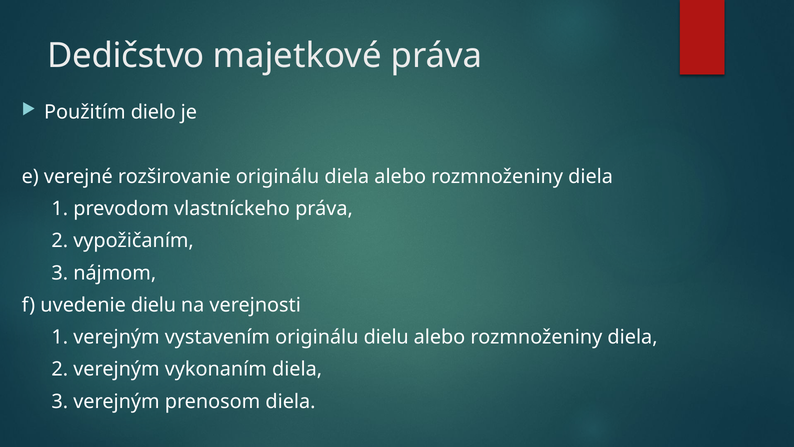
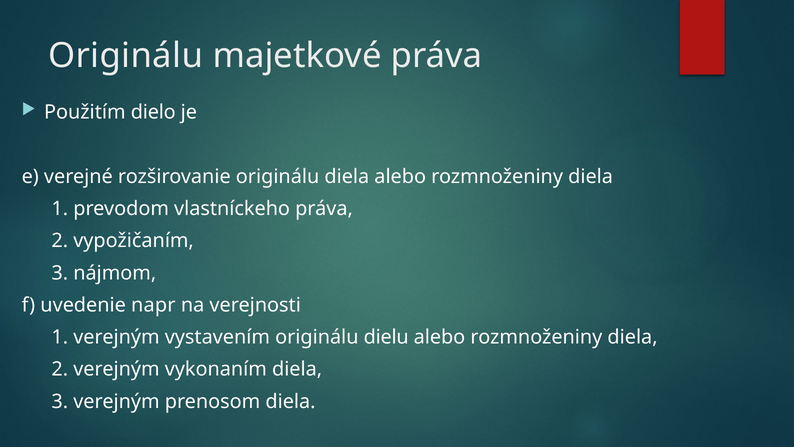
Dedičstvo: Dedičstvo -> Originálu (126, 56)
uvedenie dielu: dielu -> napr (153, 305)
